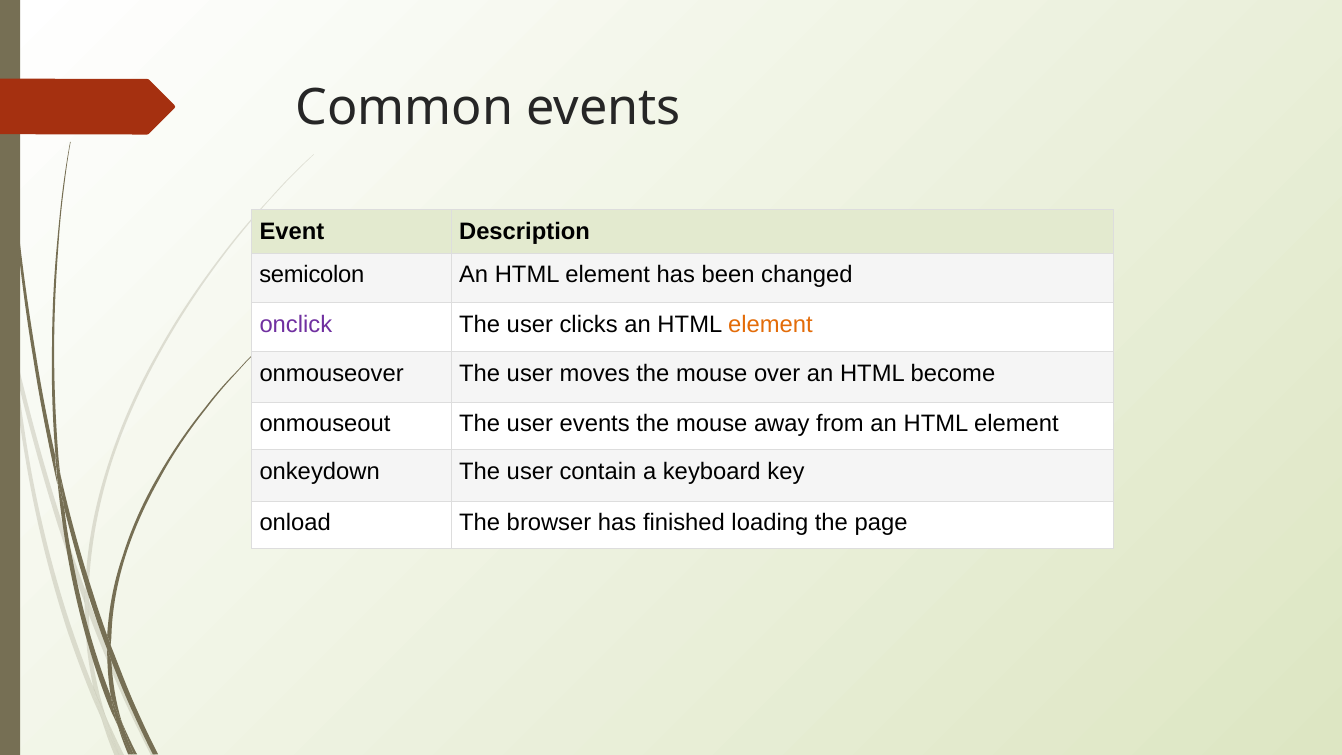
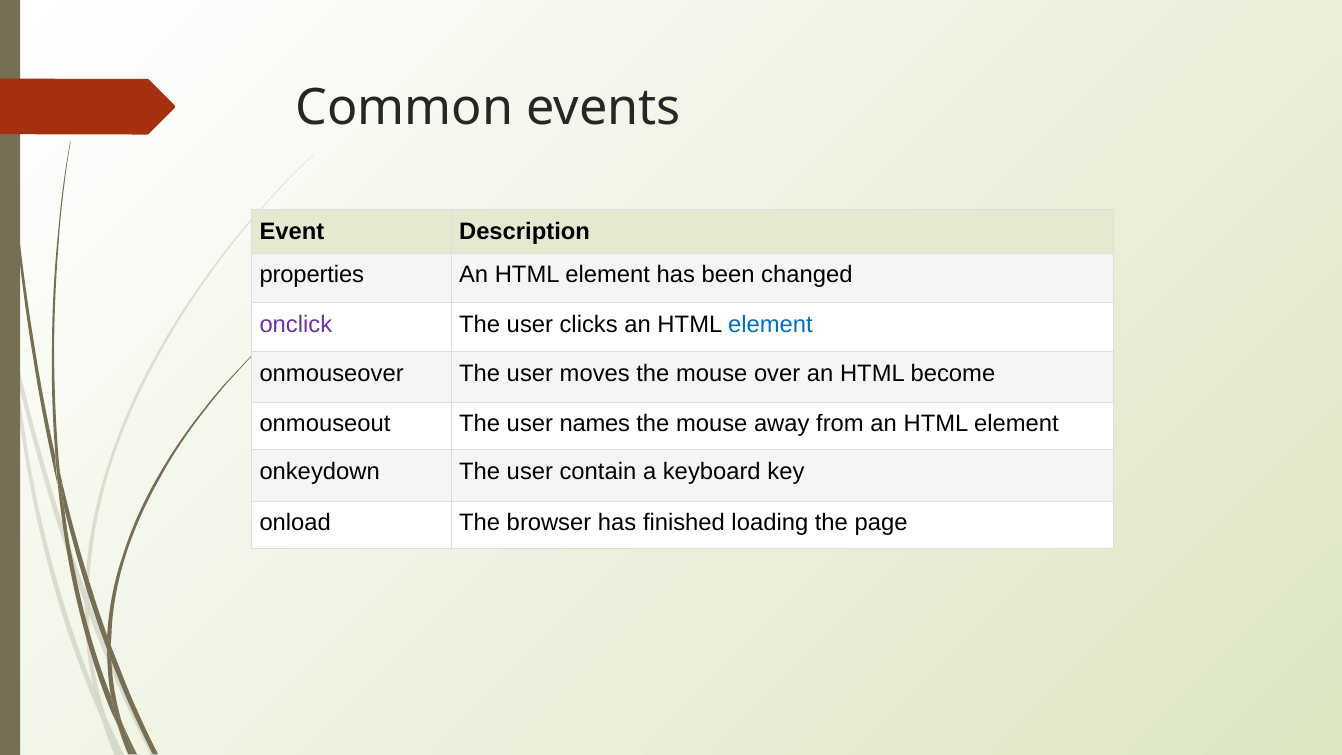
semicolon: semicolon -> properties (312, 275)
element colour: orange -> blue (770, 324)
user events: events -> names (595, 424)
